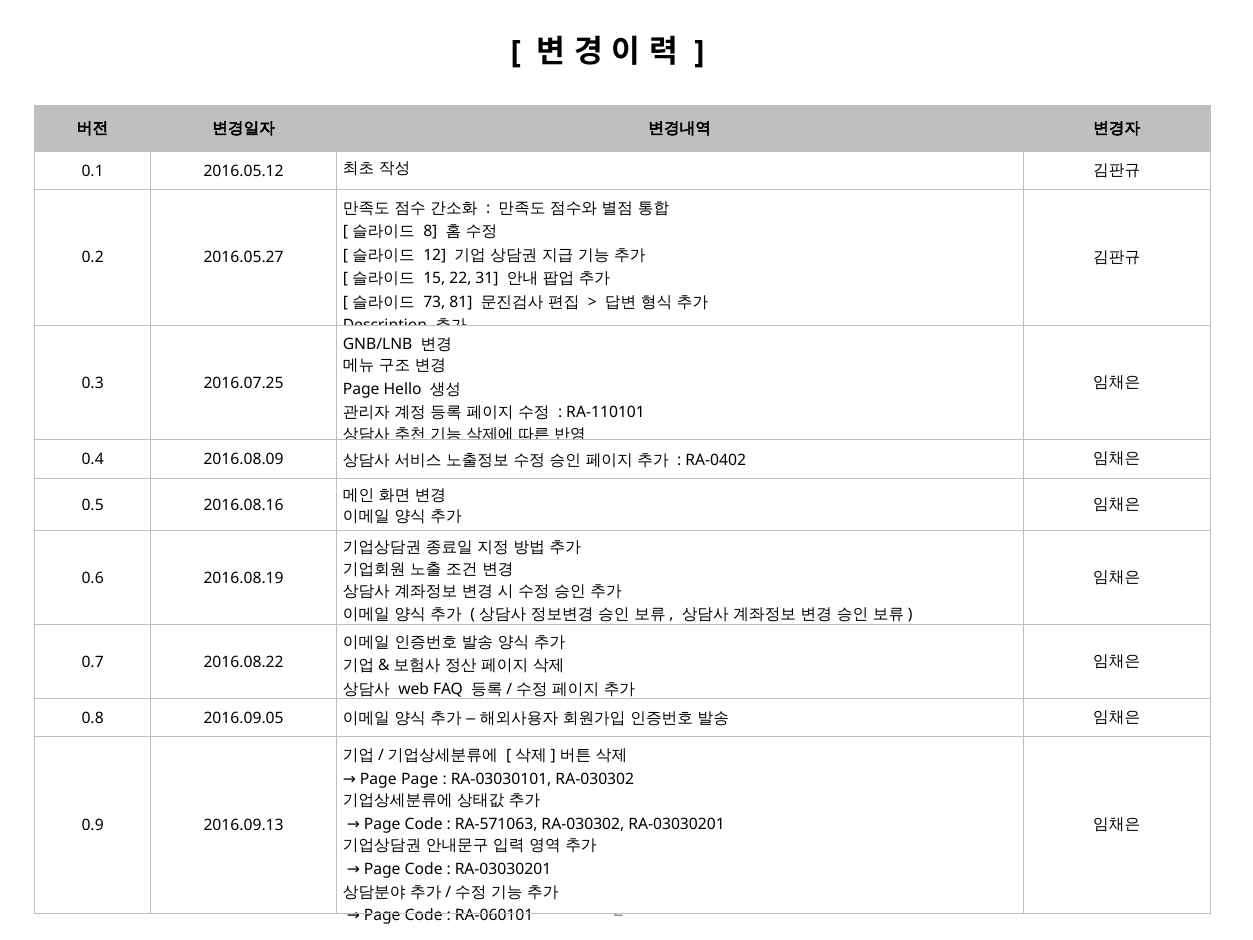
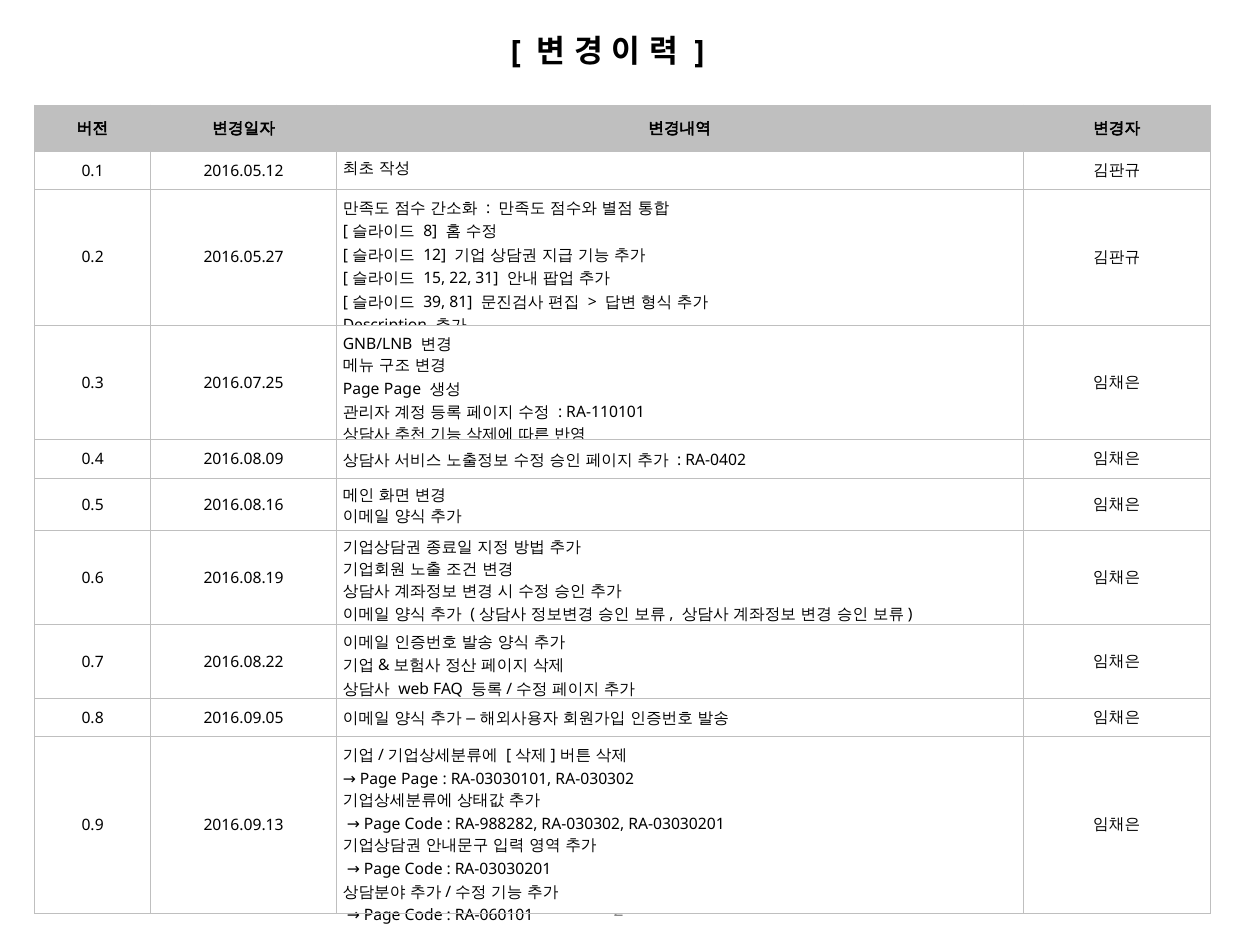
73: 73 -> 39 (434, 302)
Hello: Hello -> Page (403, 389)
RA-571063: RA-571063 -> RA-988282 (496, 824)
